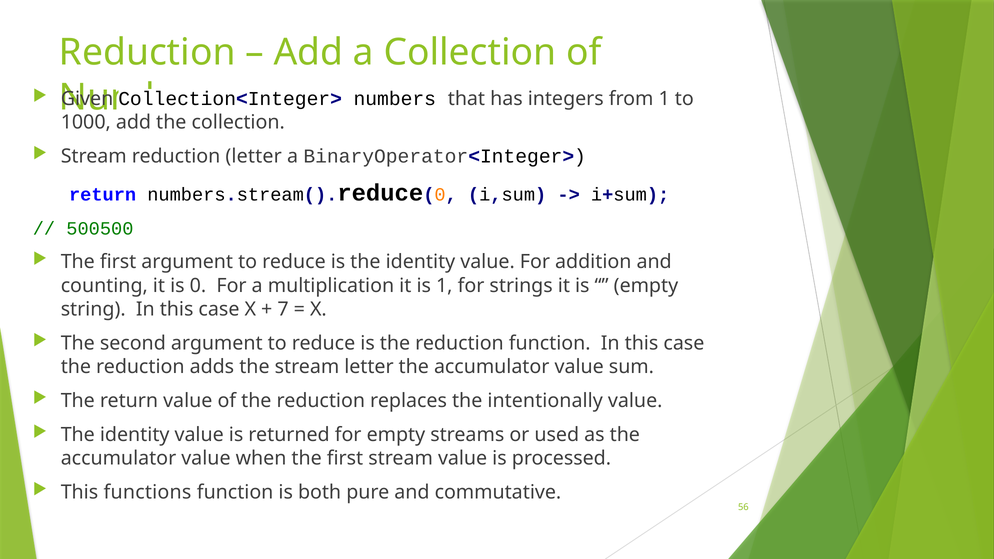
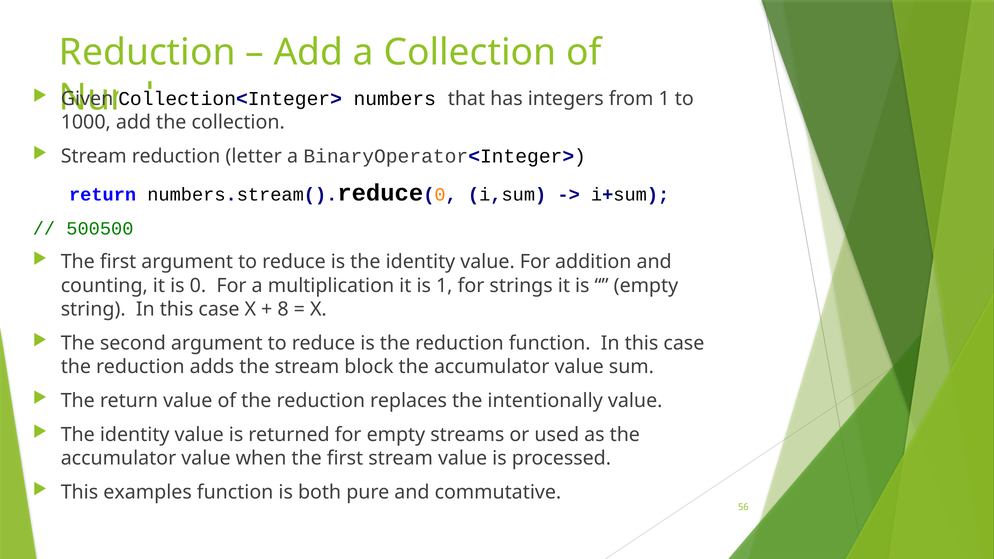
7: 7 -> 8 (283, 309)
stream letter: letter -> block (369, 367)
functions: functions -> examples (148, 492)
